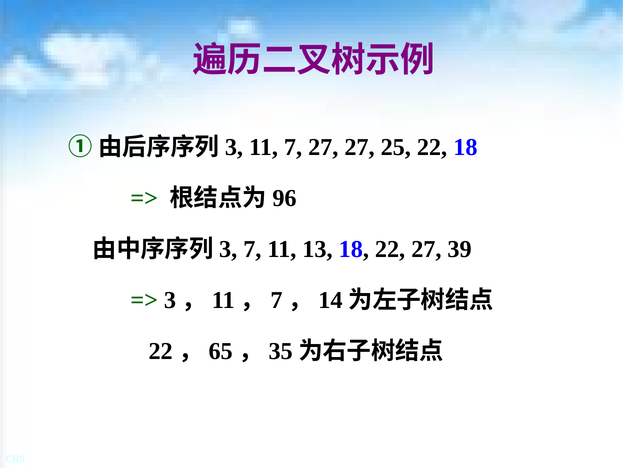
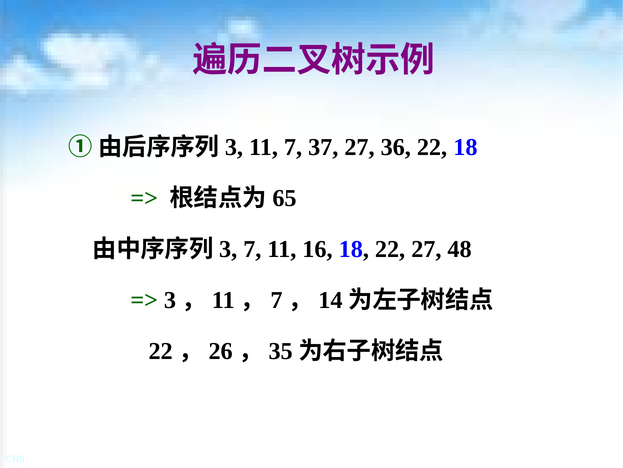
7 27: 27 -> 37 (323, 147)
25: 25 -> 36 (396, 147)
96: 96 -> 65 (284, 198)
13: 13 -> 16 (317, 249)
39: 39 -> 48 (460, 249)
65: 65 -> 26 (221, 351)
